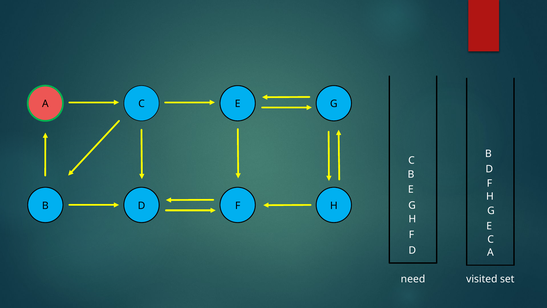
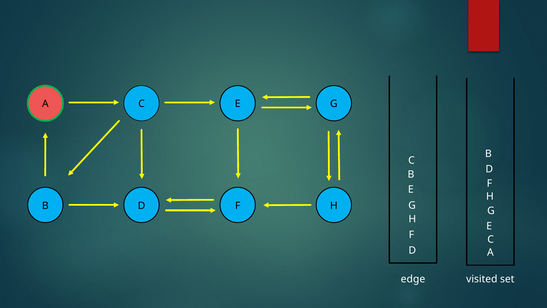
need: need -> edge (413, 279)
